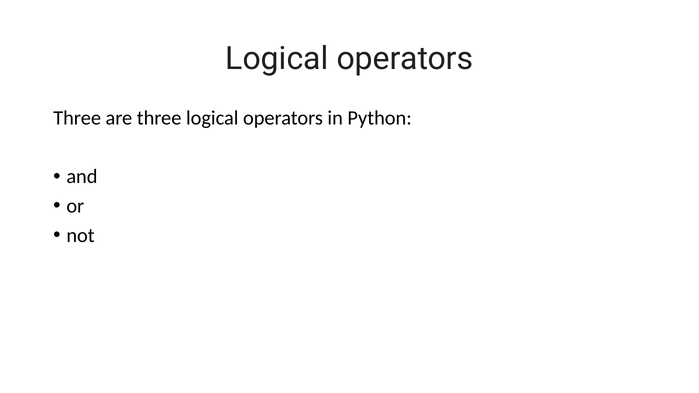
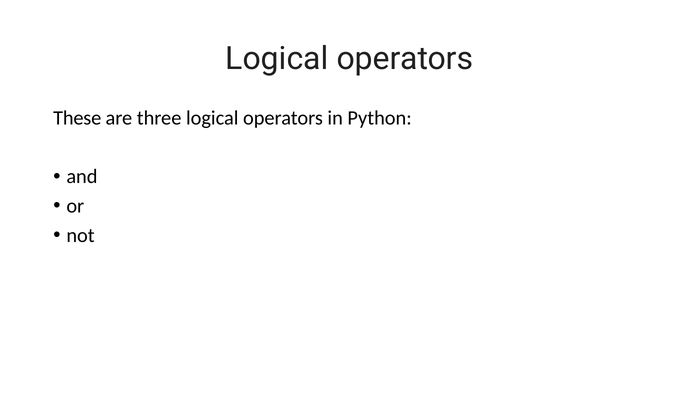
Three: Three -> These (77, 118)
